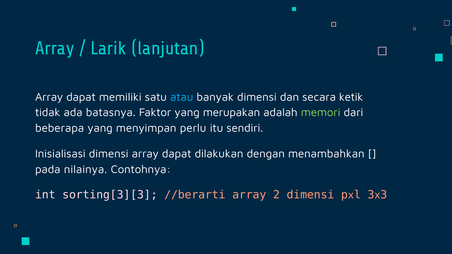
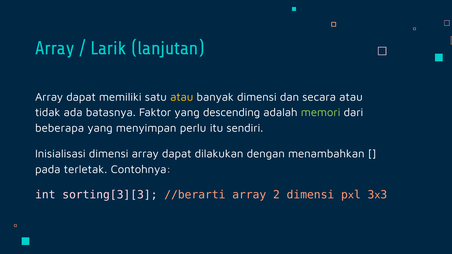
atau colour: light blue -> yellow (182, 97)
secara ketik: ketik -> atau (351, 97)
merupakan: merupakan -> descending (232, 113)
nilainya: nilainya -> terletak (86, 170)
